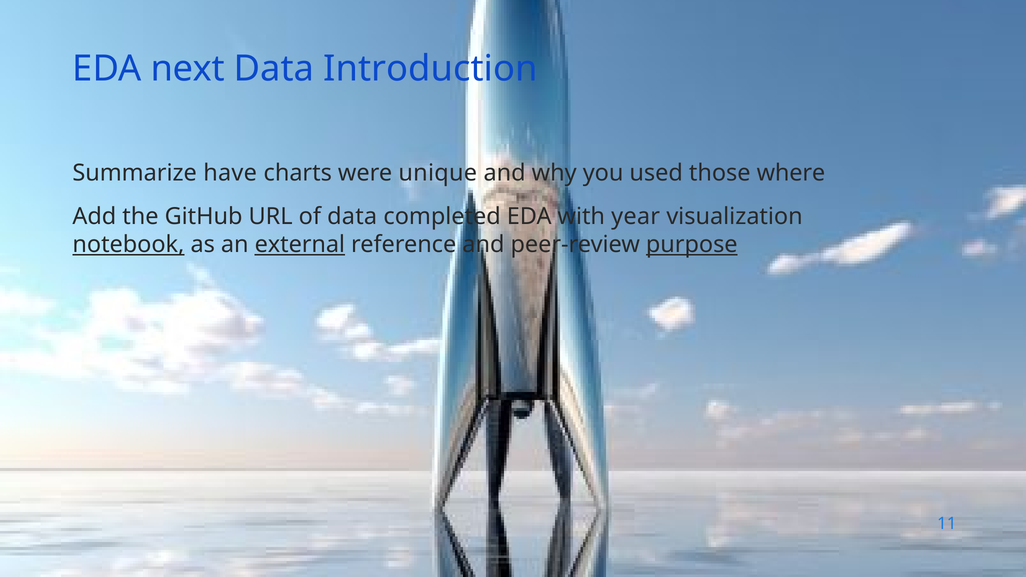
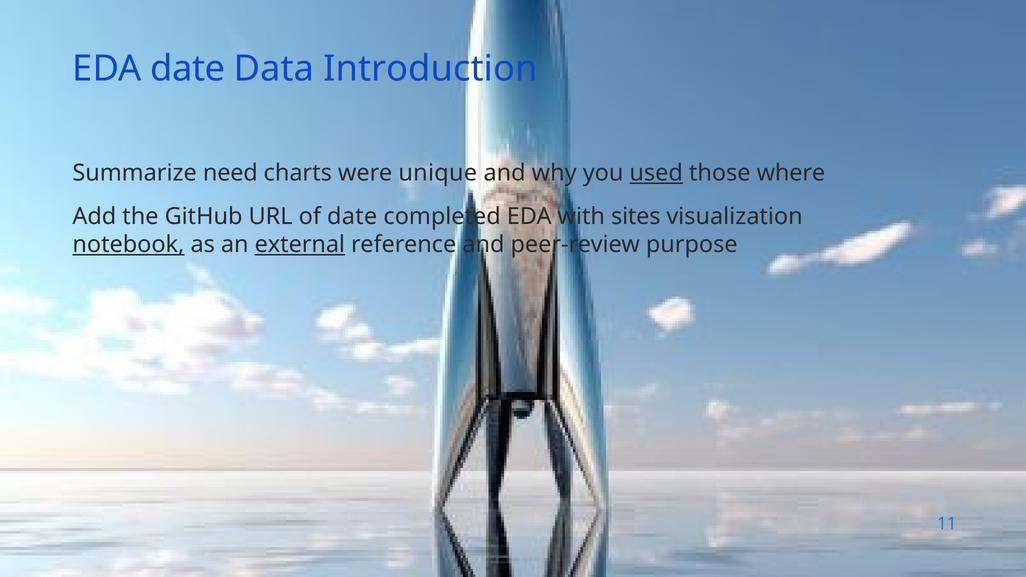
EDA next: next -> date (188, 69)
have: have -> need (230, 173)
used underline: none -> present (656, 173)
of data: data -> date (352, 216)
year: year -> sites (636, 216)
purpose underline: present -> none (692, 245)
